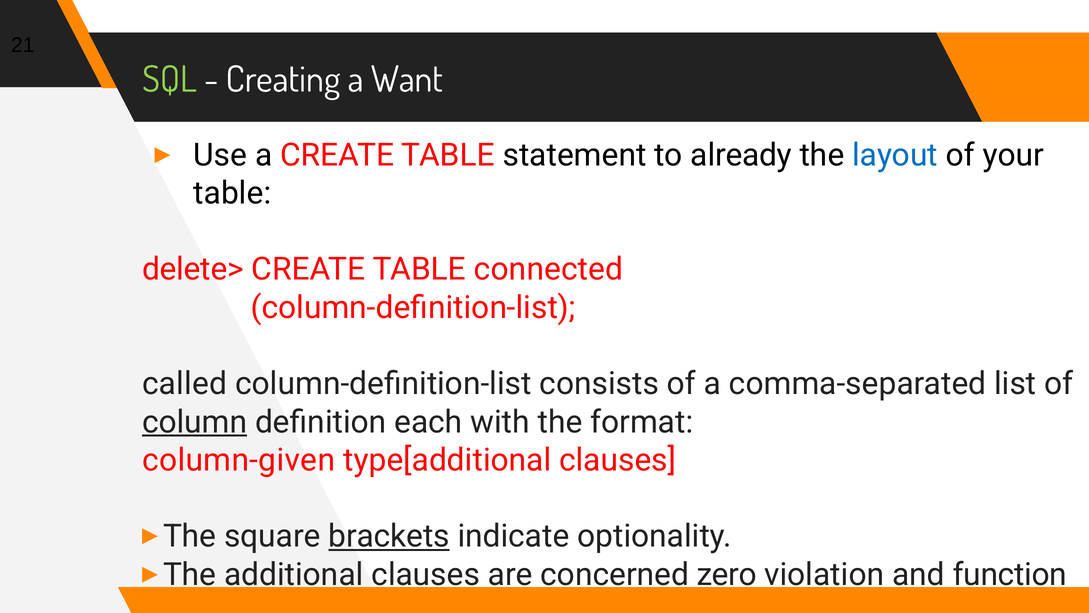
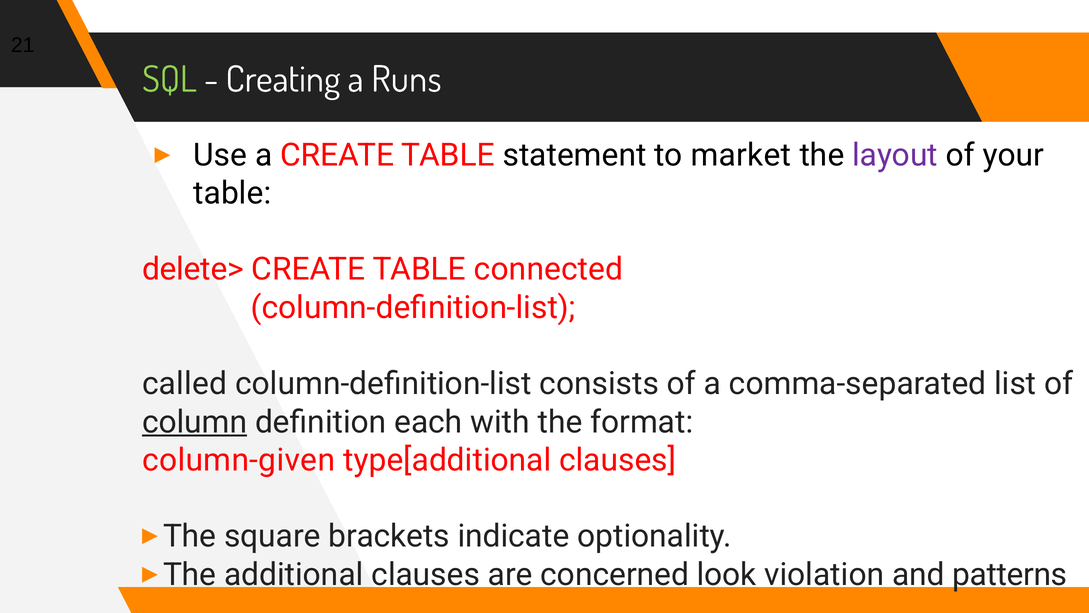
Want: Want -> Runs (406, 80)
already: already -> market (741, 155)
layout colour: blue -> purple (895, 155)
brackets underline: present -> none (389, 536)
zero: zero -> look (727, 574)
function: function -> patterns (1010, 574)
